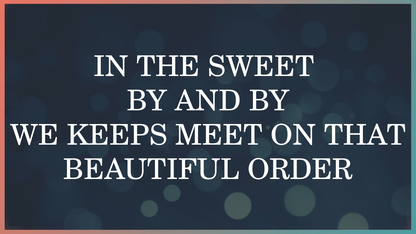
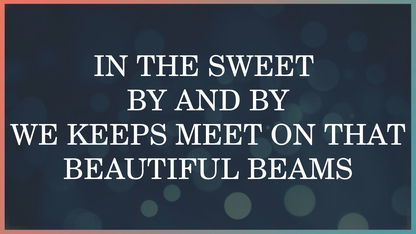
ORDER: ORDER -> BEAMS (300, 170)
